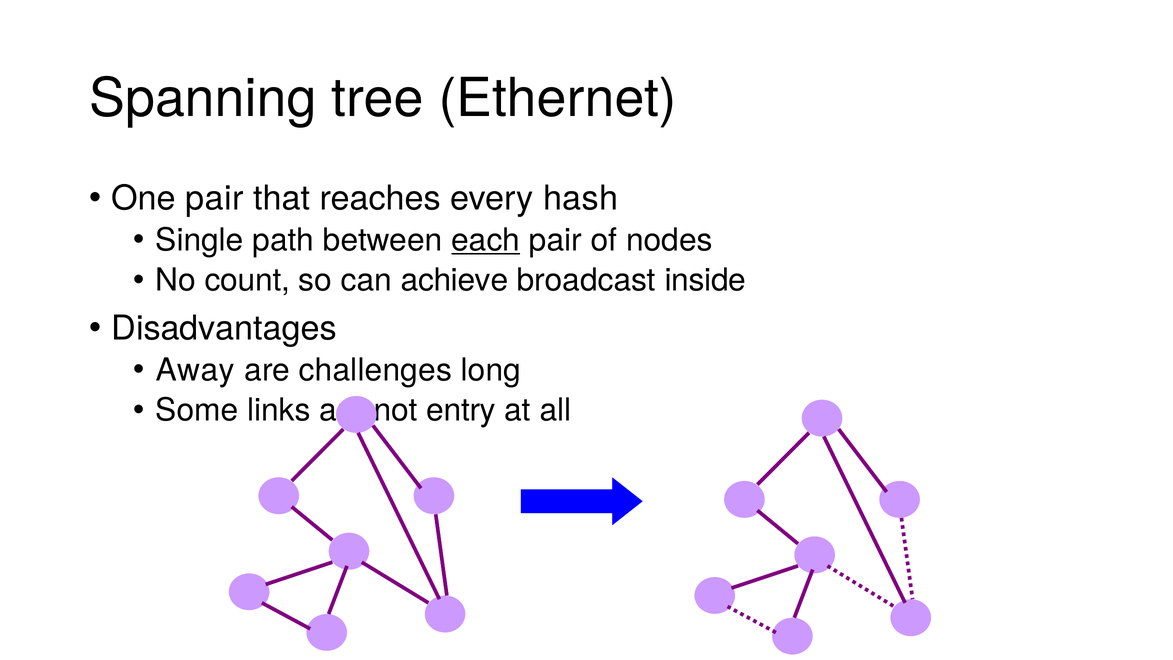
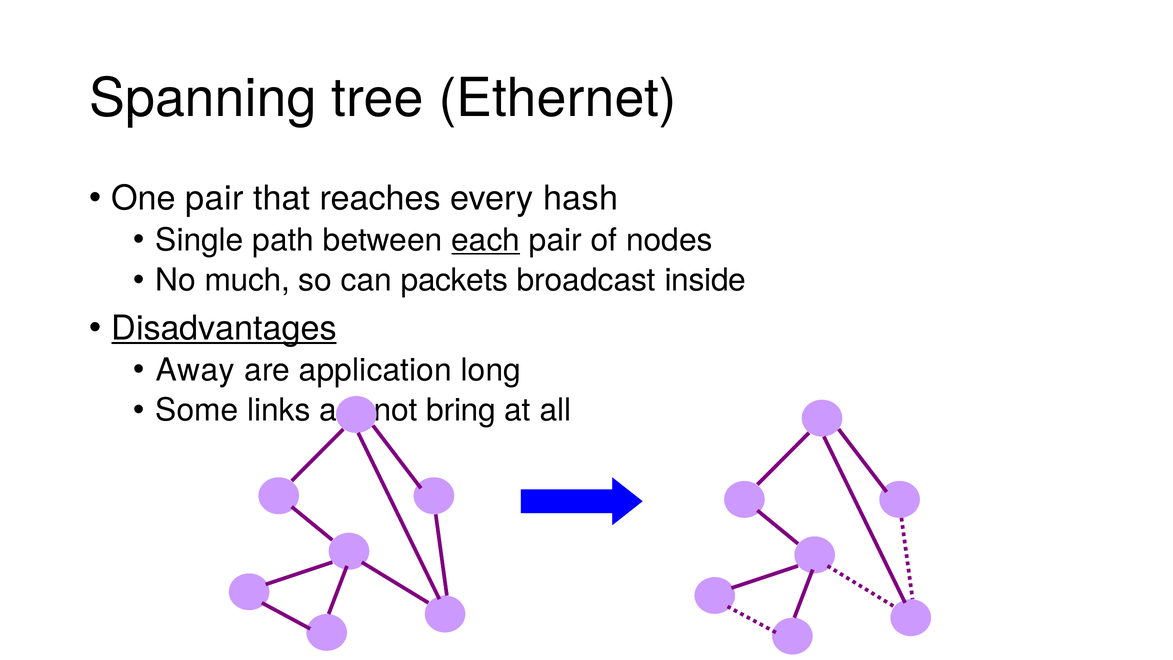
count: count -> much (247, 280)
achieve: achieve -> packets (454, 280)
Disadvantages underline: none -> present (224, 328)
challenges: challenges -> application (375, 370)
entry: entry -> bring (461, 410)
